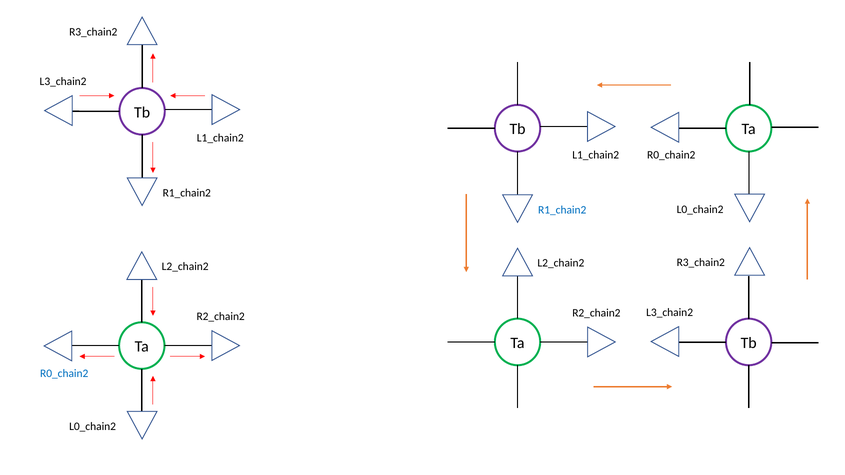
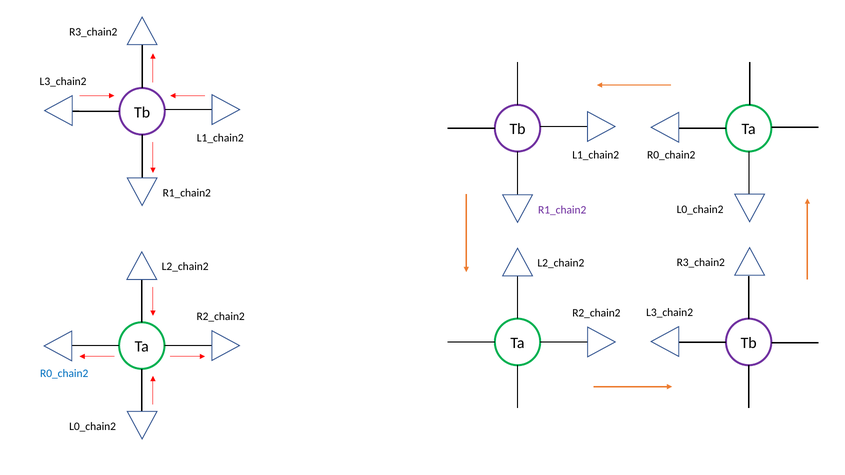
R1_chain2 colour: blue -> purple (562, 210)
